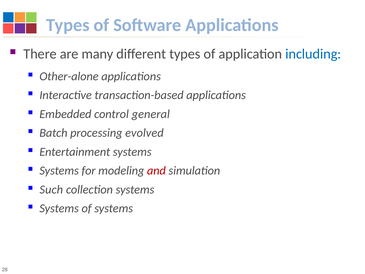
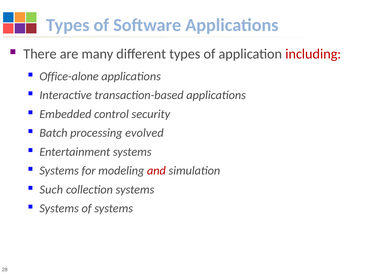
including colour: blue -> red (313, 54)
Other-alone: Other-alone -> Office-alone (69, 76)
general: general -> security (151, 114)
